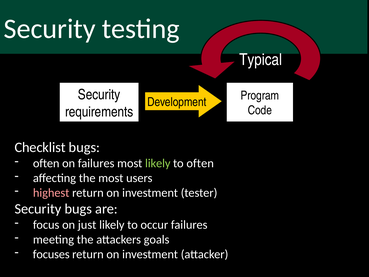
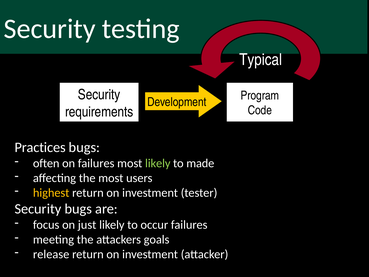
Checklist: Checklist -> Practices (40, 147)
to often: often -> made (200, 163)
highest colour: pink -> yellow (51, 193)
focuses: focuses -> release (51, 254)
